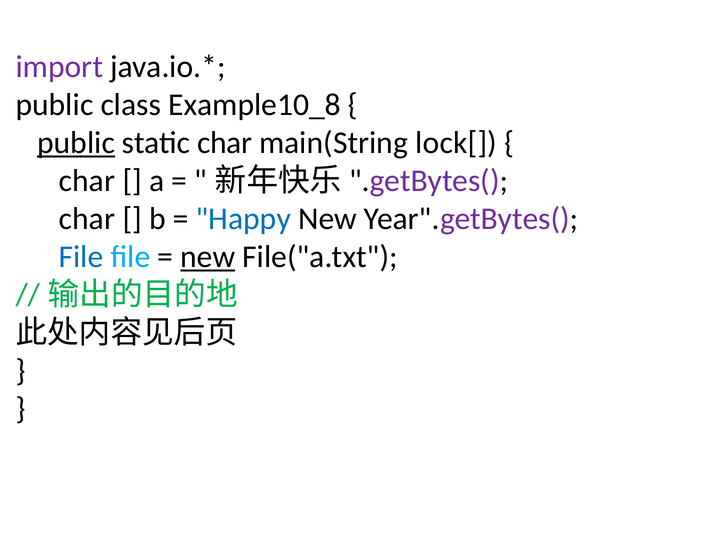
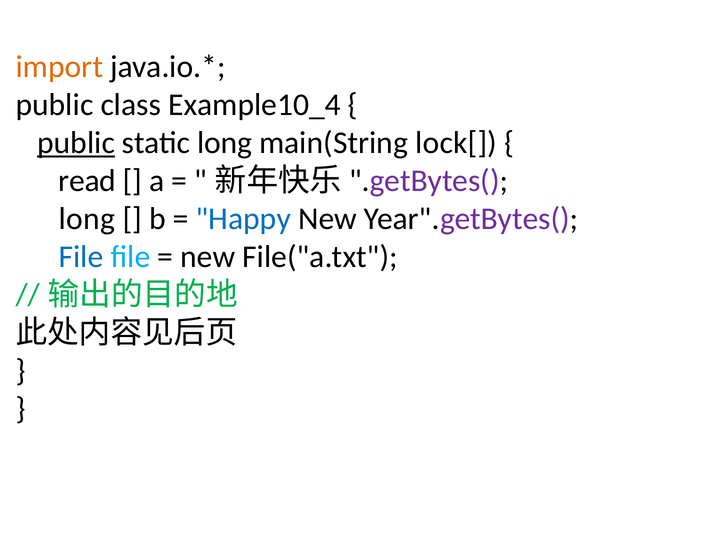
import colour: purple -> orange (59, 67)
Example10_8: Example10_8 -> Example10_4 (254, 105)
static char: char -> long (225, 143)
char: char -> read (87, 181)
char: char -> long (87, 219)
new underline: present -> none (208, 257)
